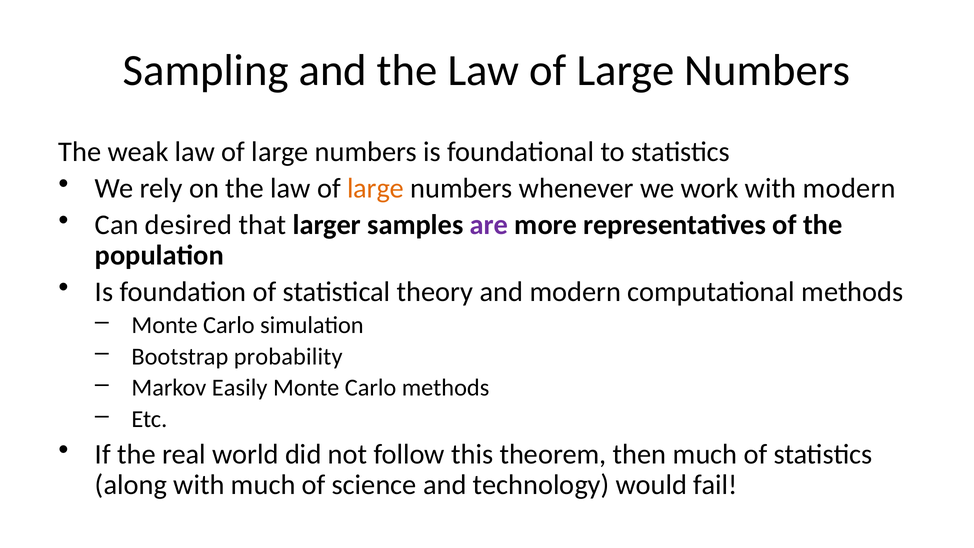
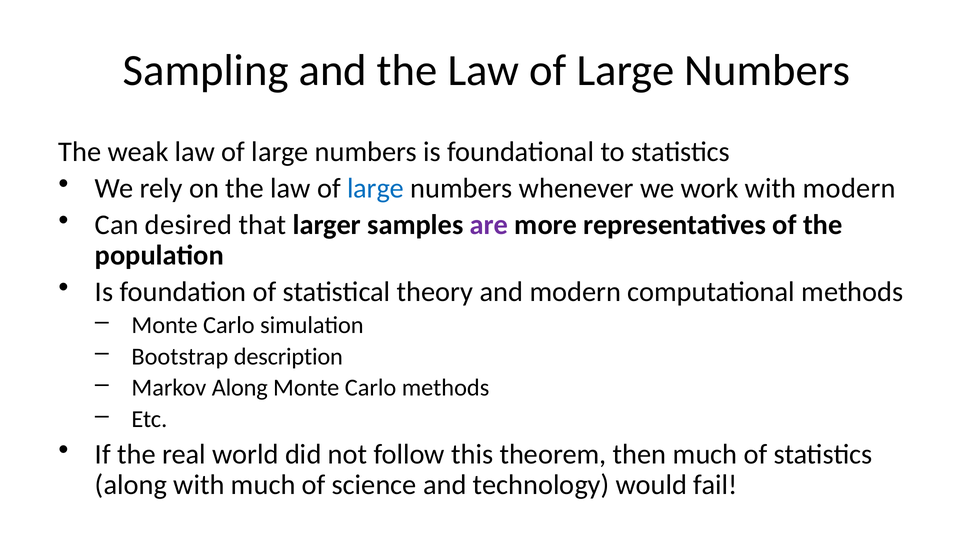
large colour: orange -> blue (376, 188)
probability: probability -> description (288, 356)
Markov Easily: Easily -> Along (240, 388)
